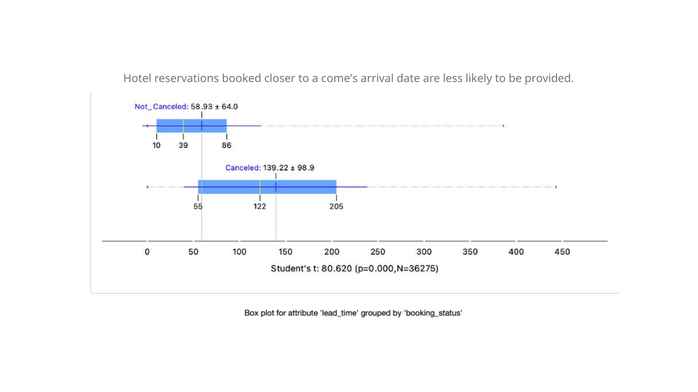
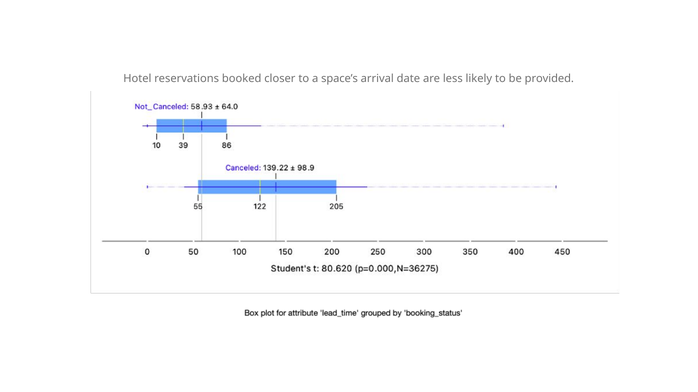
come’s: come’s -> space’s (340, 79)
